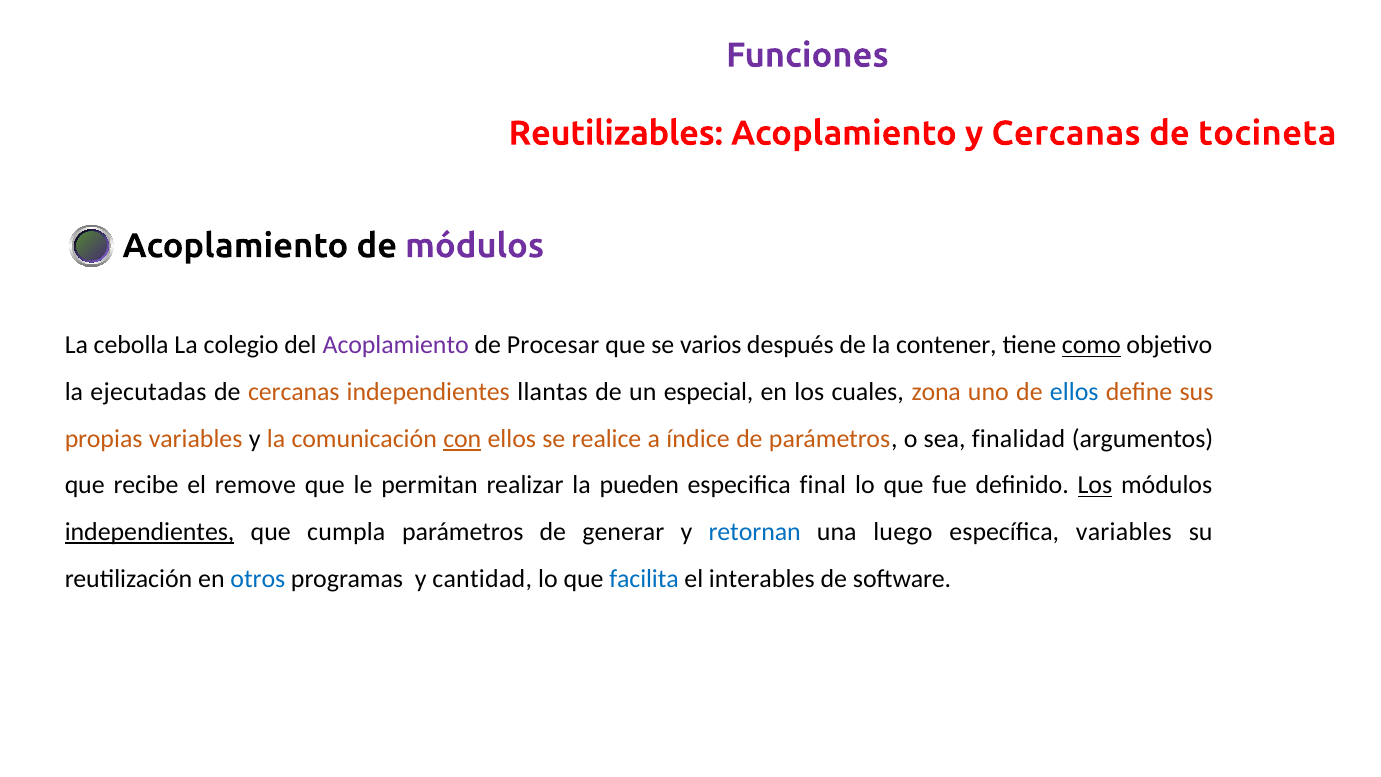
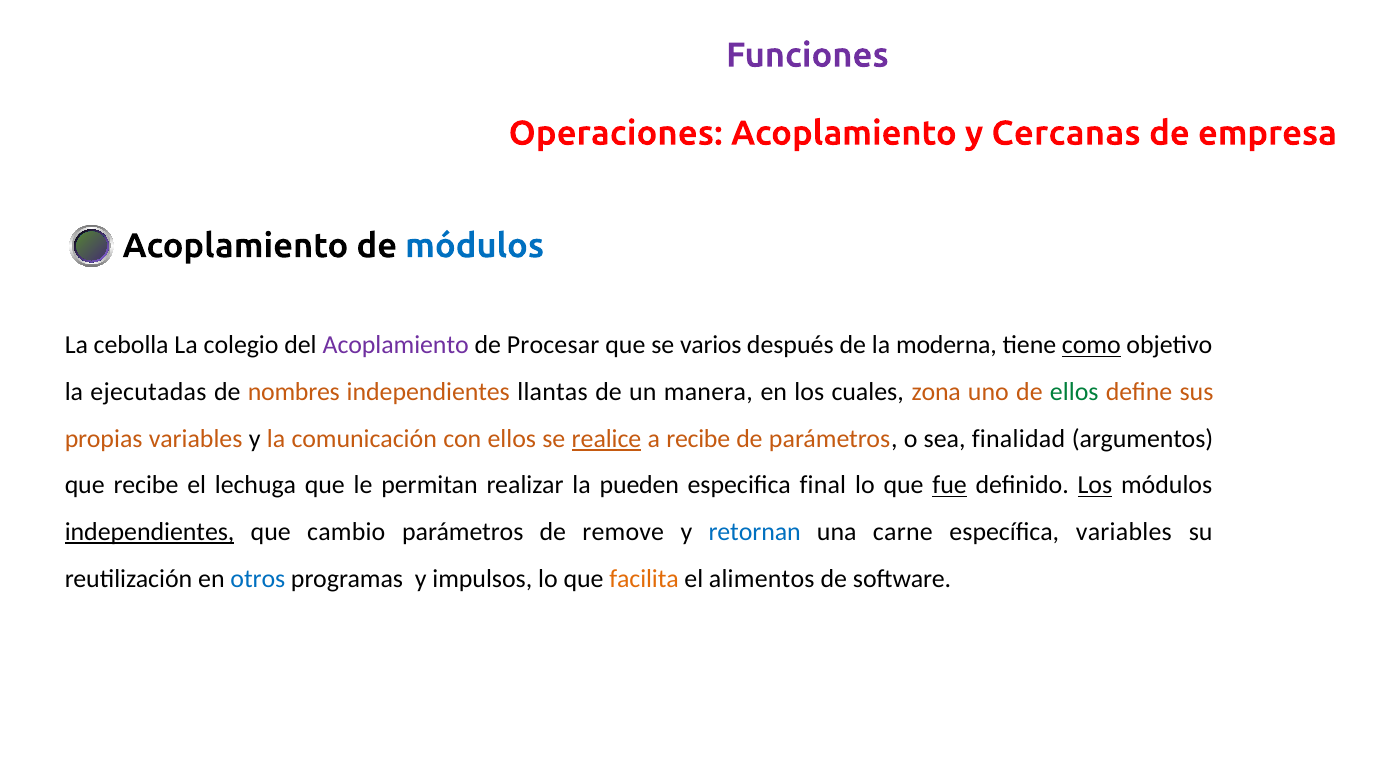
Reutilizables: Reutilizables -> Operaciones (616, 133)
tocineta: tocineta -> empresa (1267, 133)
módulos colour: purple -> blue (475, 246)
contener: contener -> moderna (946, 345)
de cercanas: cercanas -> nombres (294, 392)
especial: especial -> manera (708, 392)
ellos colour: blue -> green (1074, 392)
con underline: present -> none (462, 439)
realice underline: none -> present (607, 439)
a índice: índice -> recibe (698, 439)
remove: remove -> lechuga (255, 485)
fue underline: none -> present (950, 485)
cumpla: cumpla -> cambio (346, 532)
generar: generar -> remove (623, 532)
luego: luego -> carne (903, 532)
cantidad: cantidad -> impulsos (482, 578)
facilita colour: blue -> orange (644, 578)
interables: interables -> alimentos (762, 578)
